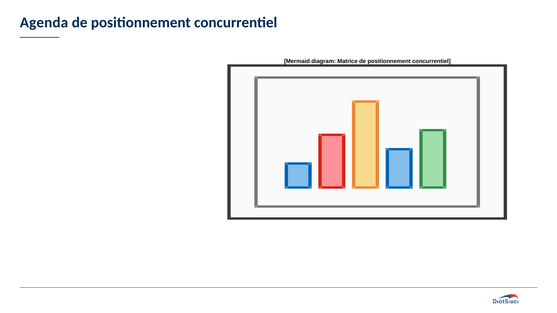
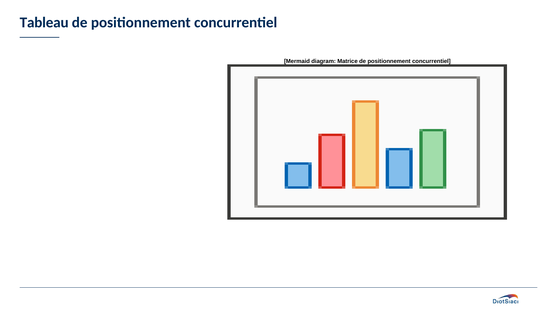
Agenda: Agenda -> Tableau (44, 22)
